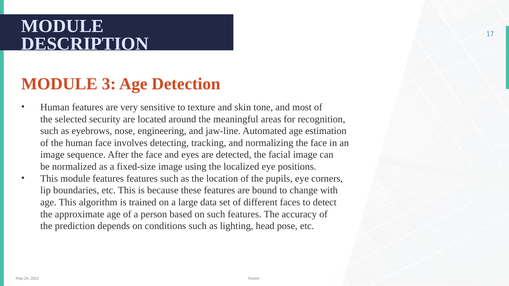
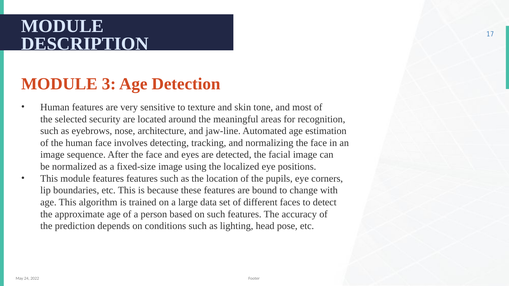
engineering: engineering -> architecture (162, 131)
